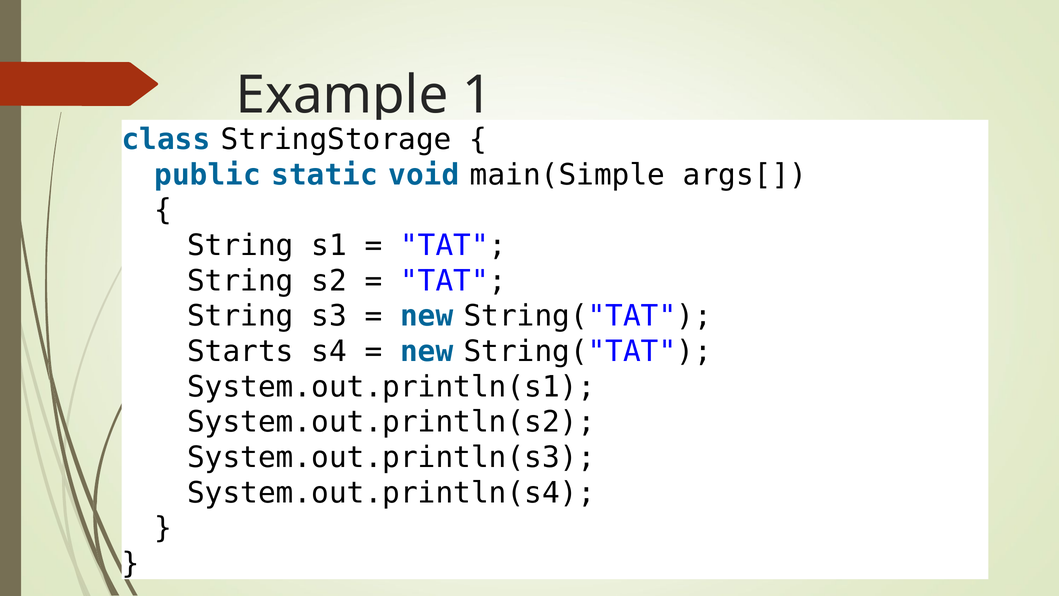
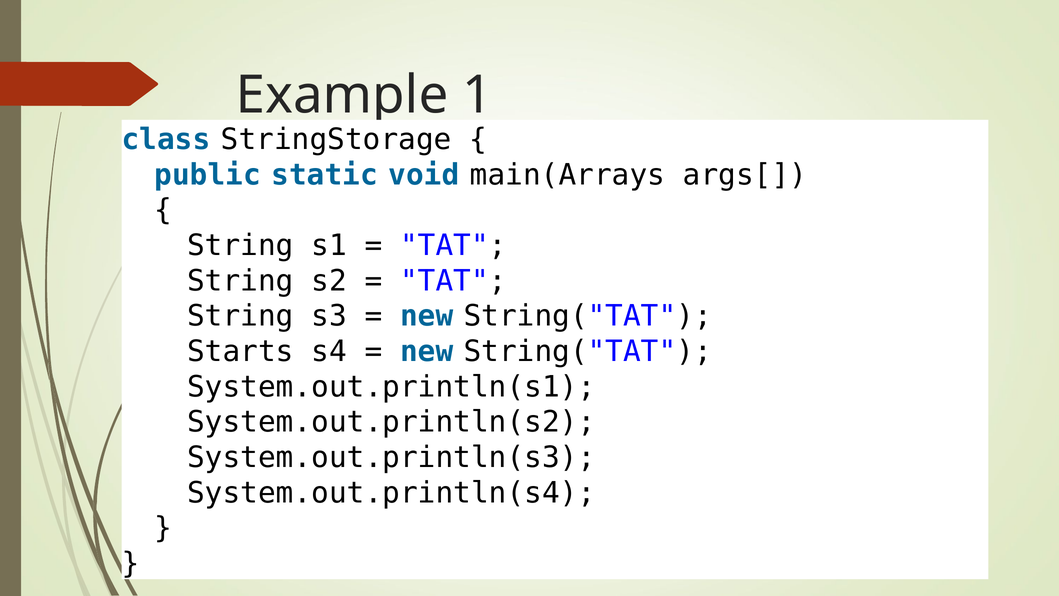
main(Simple: main(Simple -> main(Arrays (568, 175)
